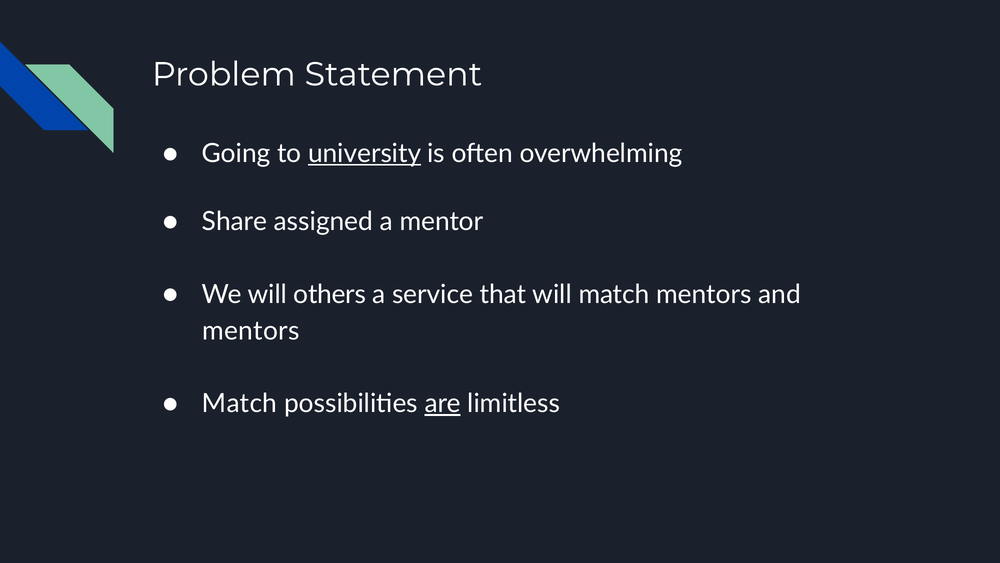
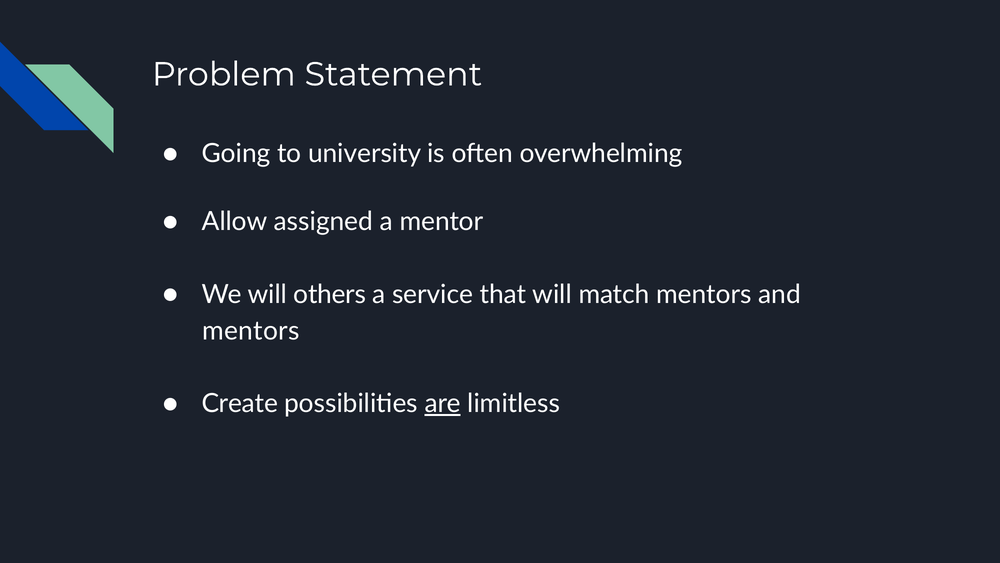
university underline: present -> none (365, 153)
Share: Share -> Allow (235, 221)
Match: Match -> Create (240, 403)
